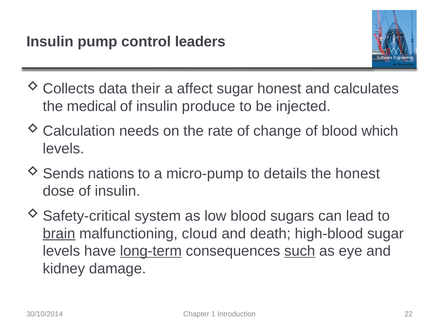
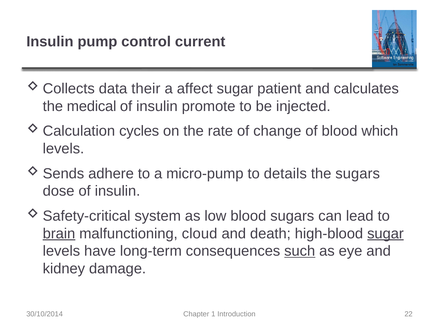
leaders: leaders -> current (200, 42)
sugar honest: honest -> patient (279, 89)
produce: produce -> promote (209, 106)
needs: needs -> cycles (139, 131)
nations: nations -> adhere (111, 174)
the honest: honest -> sugars (358, 174)
sugar underline: none -> present (385, 234)
long-term underline: present -> none (151, 251)
